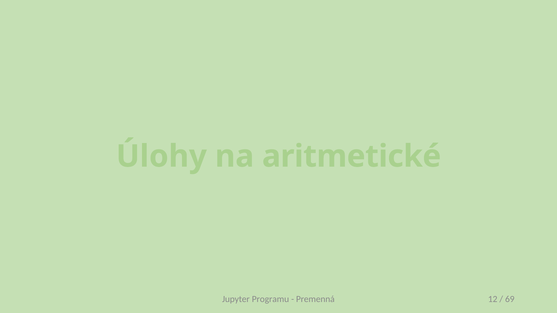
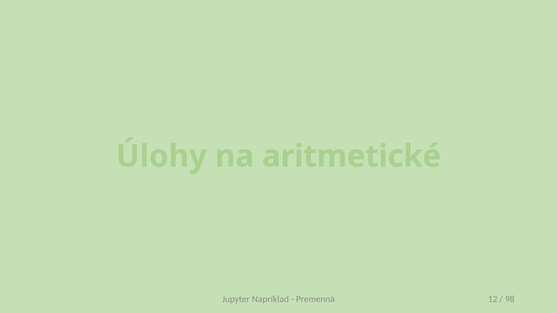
Programu: Programu -> Napríklad (270, 299)
69: 69 -> 98 (510, 299)
